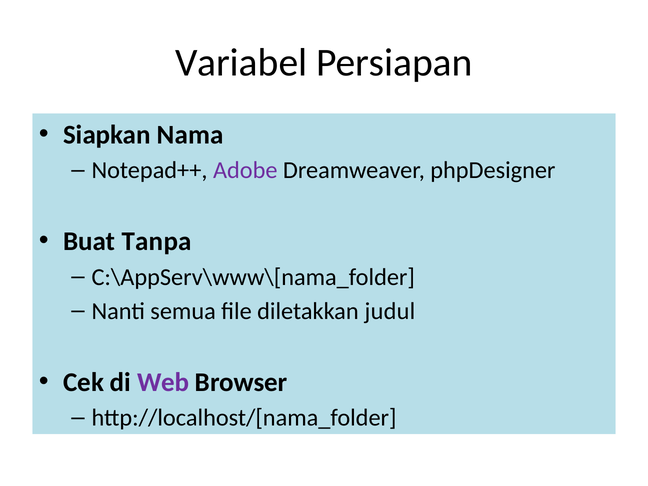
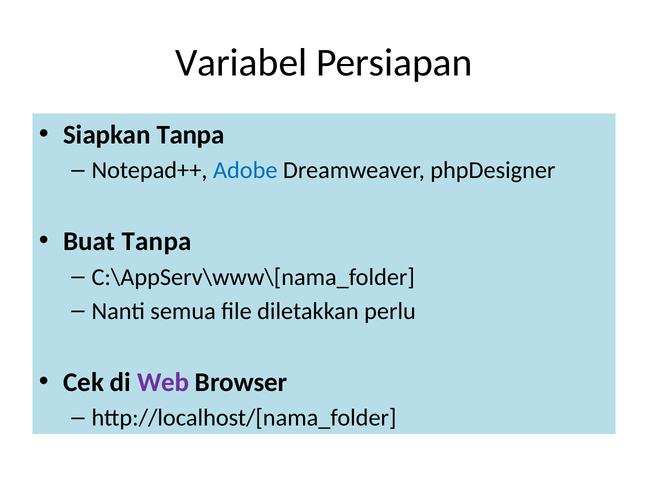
Siapkan Nama: Nama -> Tanpa (190, 135)
Adobe colour: purple -> blue (245, 170)
judul: judul -> perlu (390, 311)
